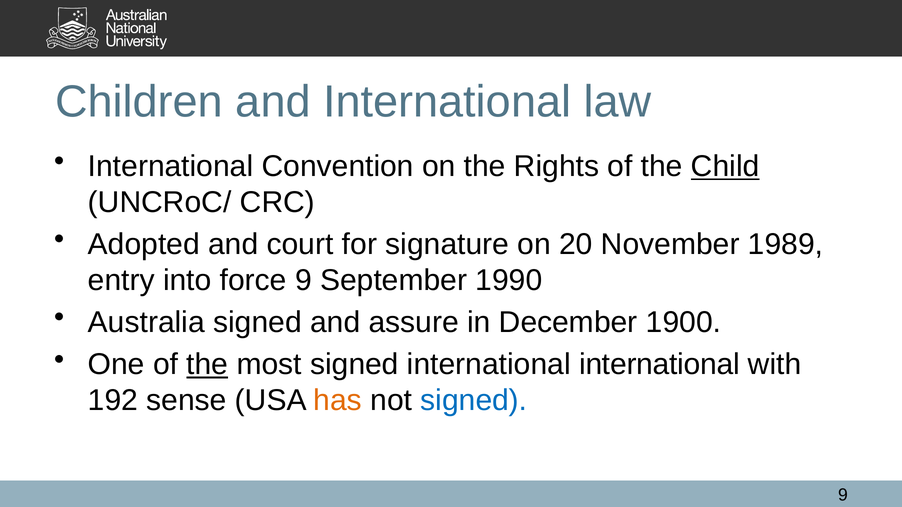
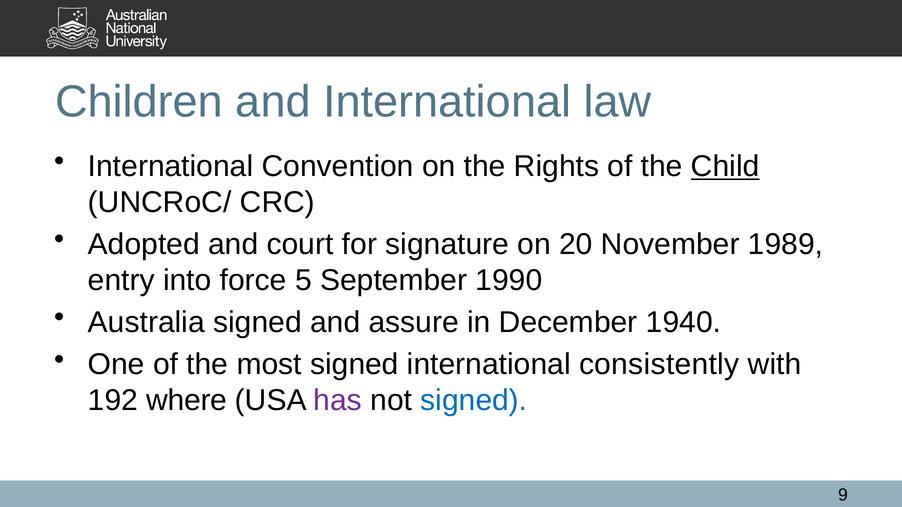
force 9: 9 -> 5 (303, 281)
1900: 1900 -> 1940 (683, 323)
the underline: present -> none (207, 365)
international international: international -> consistently (659, 365)
sense: sense -> where (187, 401)
has colour: orange -> purple (338, 401)
